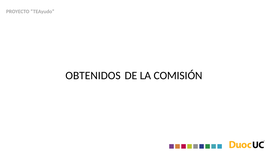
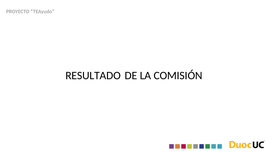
OBTENIDOS: OBTENIDOS -> RESULTADO (93, 76)
